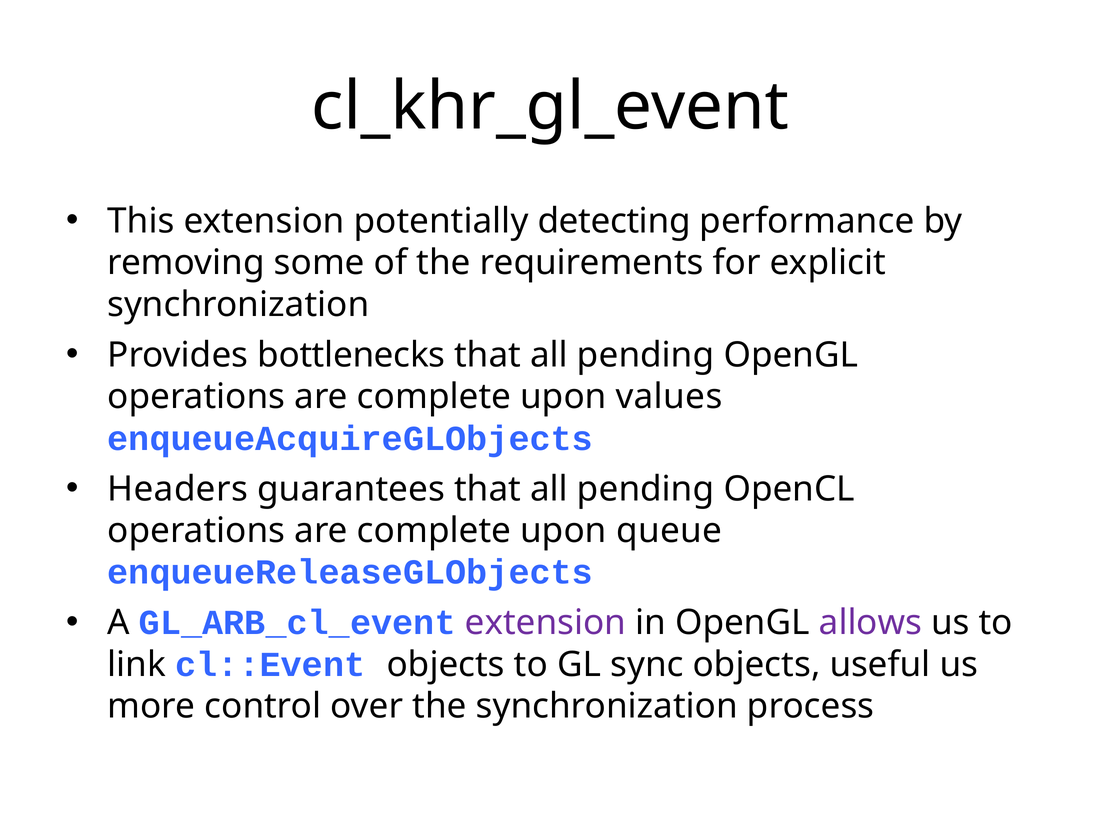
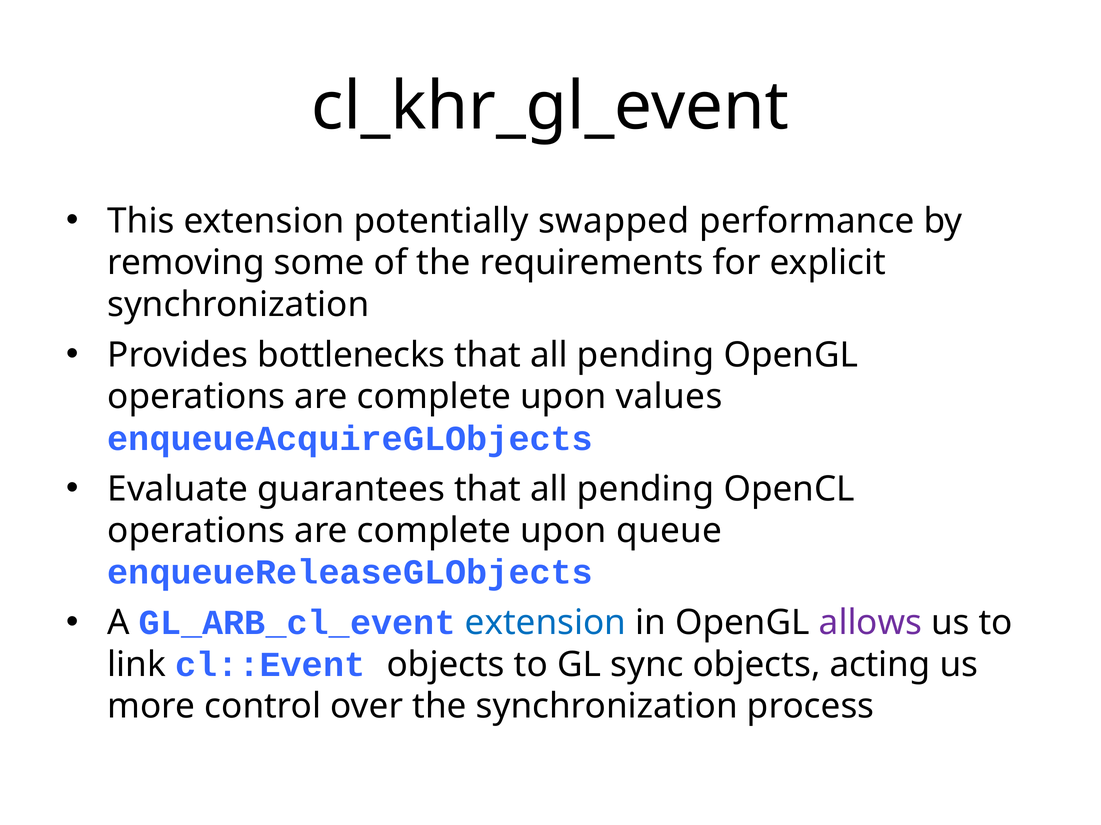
detecting: detecting -> swapped (614, 221)
Headers: Headers -> Evaluate (178, 489)
extension colour: purple -> blue (546, 623)
useful: useful -> acting (880, 665)
